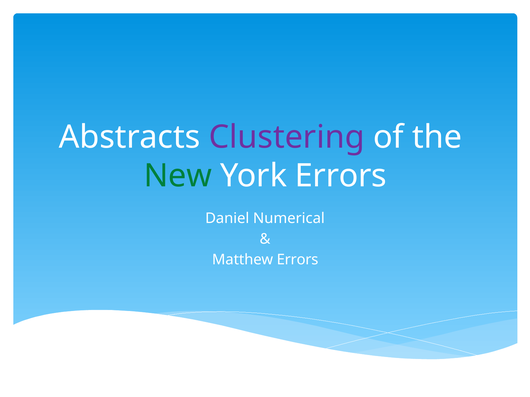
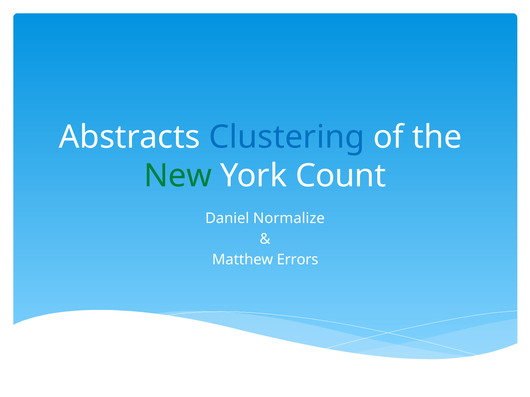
Clustering colour: purple -> blue (287, 137)
York Errors: Errors -> Count (341, 176)
Numerical: Numerical -> Normalize (289, 219)
